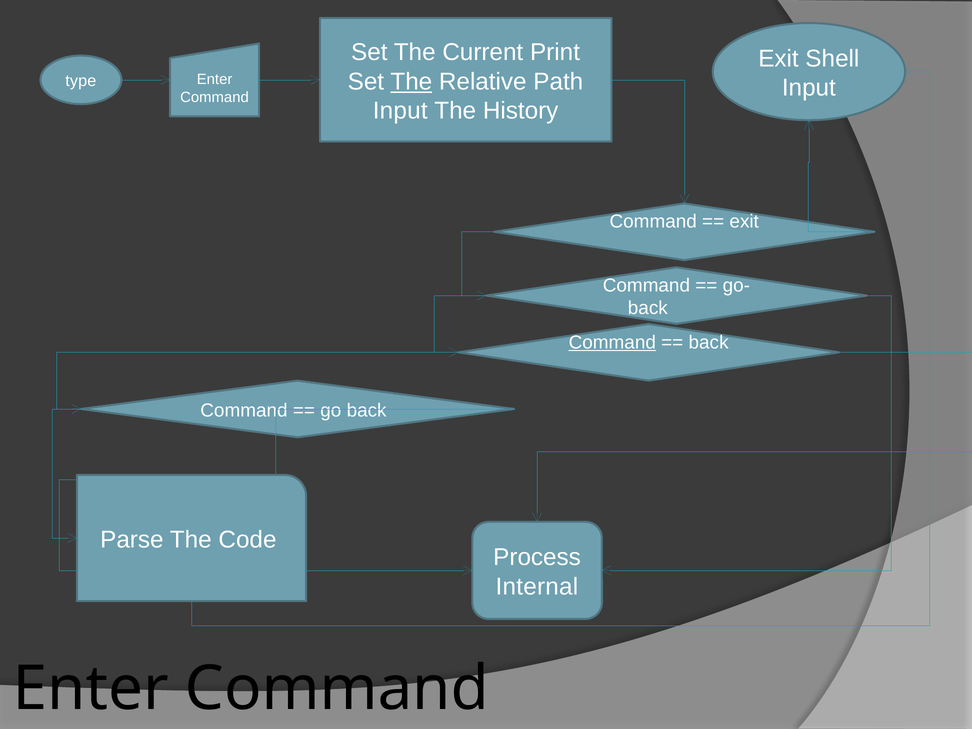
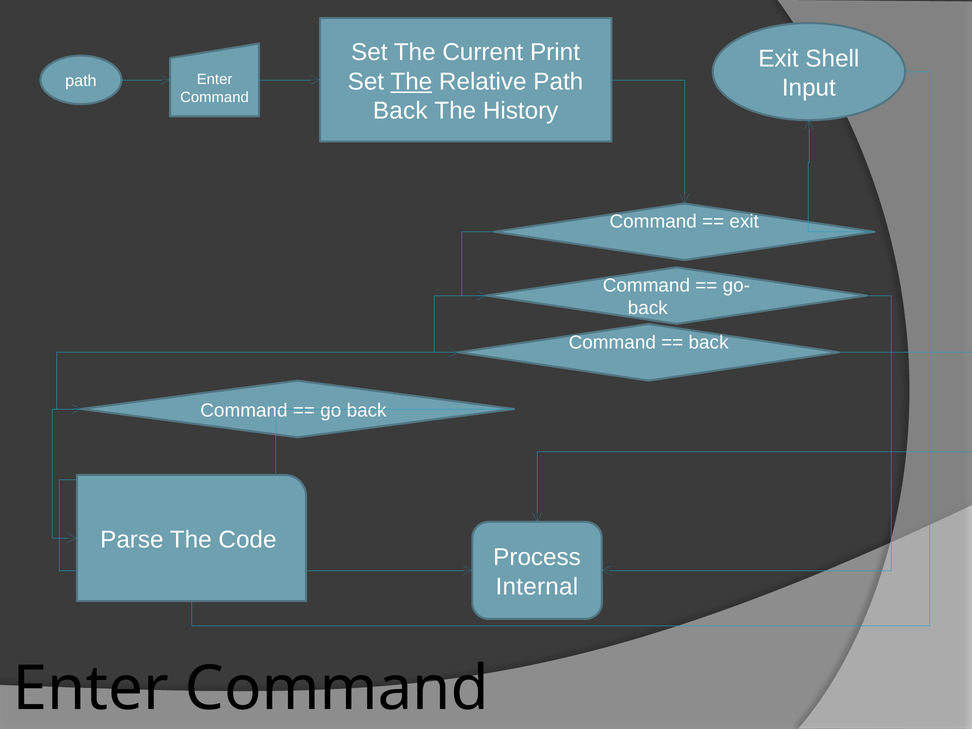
type: type -> path (81, 81)
Input: Input -> Back (400, 111)
Command underline: present -> none (612, 342)
